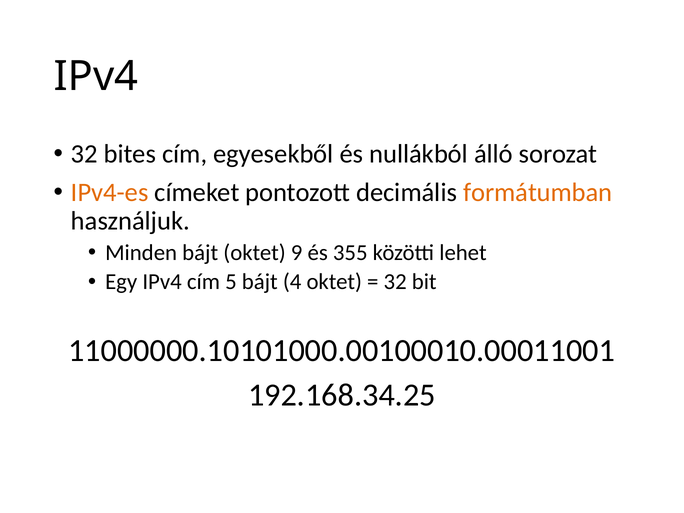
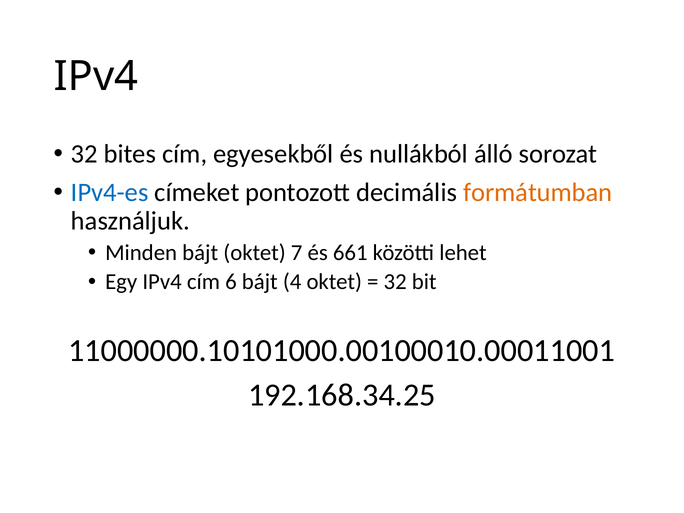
IPv4-es colour: orange -> blue (110, 192)
9: 9 -> 7 (297, 253)
355: 355 -> 661 (350, 253)
5: 5 -> 6 (231, 282)
